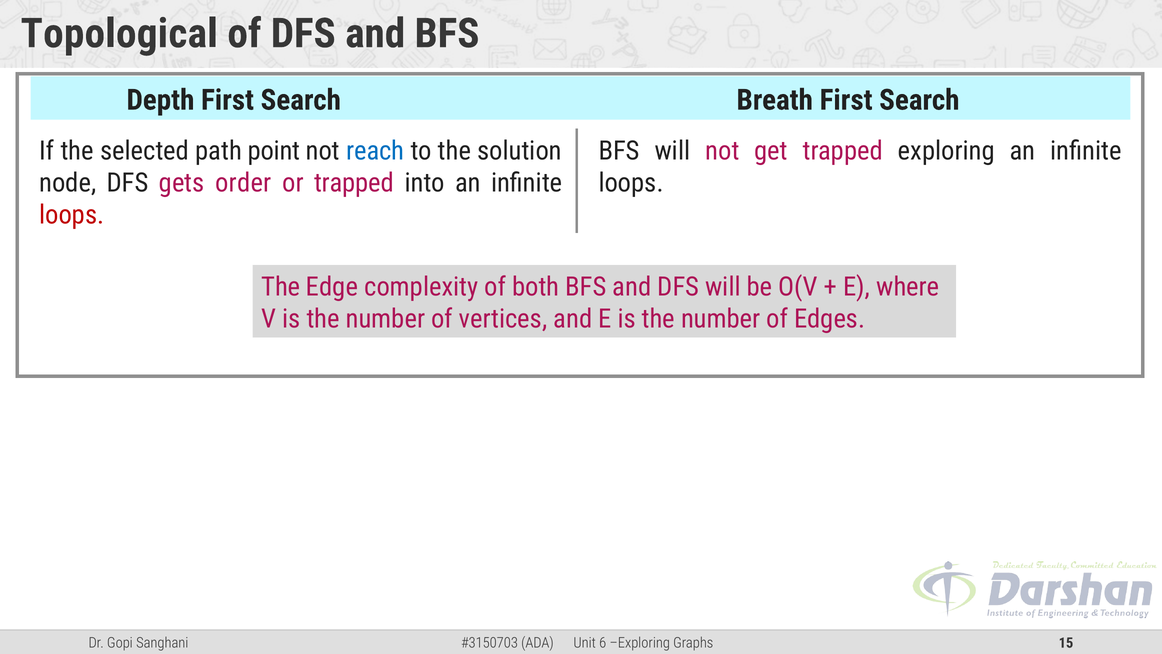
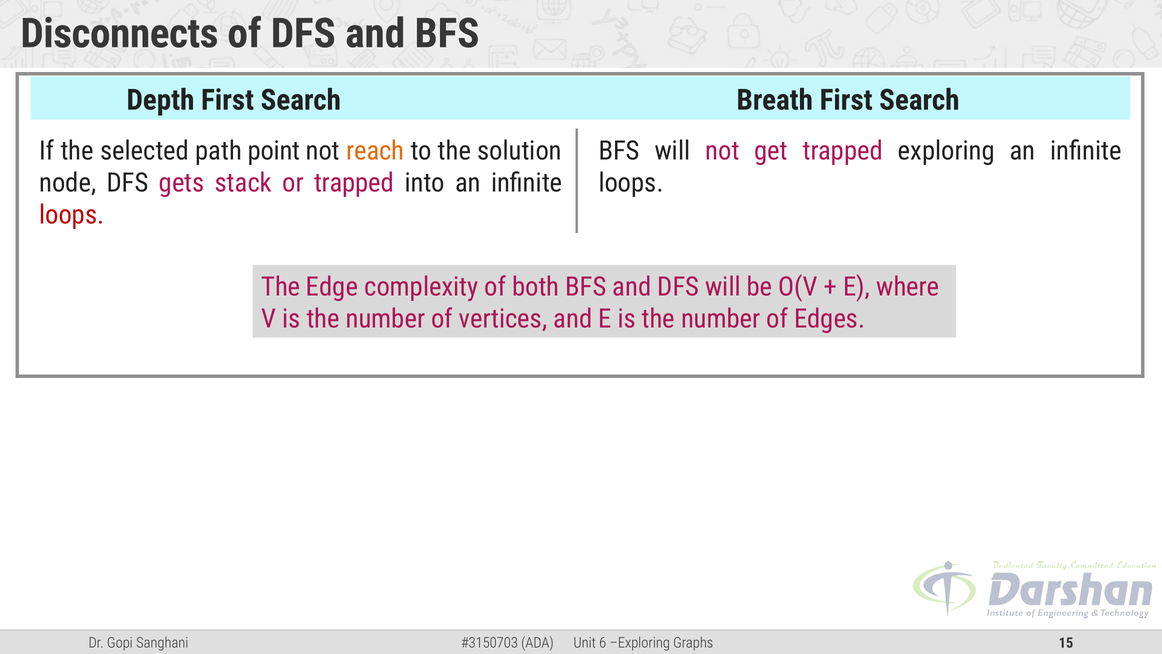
Topological: Topological -> Disconnects (119, 34)
reach colour: blue -> orange (375, 151)
order: order -> stack (243, 183)
